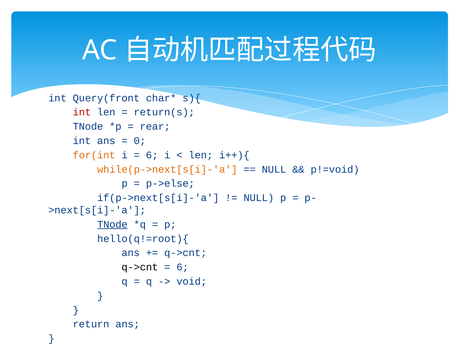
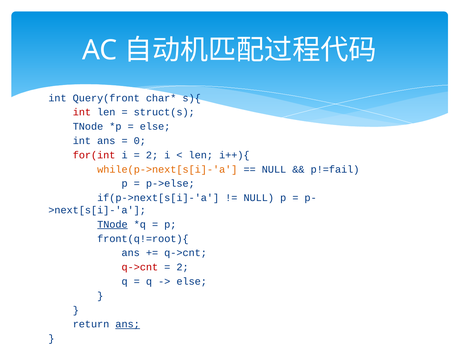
return(s: return(s -> struct(s (164, 112)
rear: rear -> else (155, 127)
for(int colour: orange -> red (94, 155)
6: 6 -> 2 (152, 155)
p!=void: p!=void -> p!=fail (335, 169)
hello(q!=root){: hello(q!=root){ -> front(q!=root){ (143, 239)
q->cnt colour: black -> red (140, 267)
6: 6 -> 2 (183, 267)
void: void -> else (192, 282)
ans underline: none -> present (128, 324)
